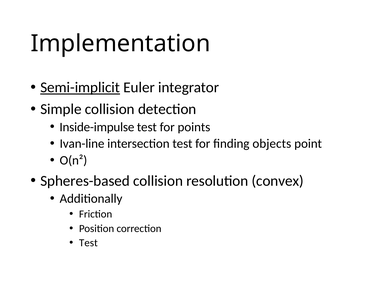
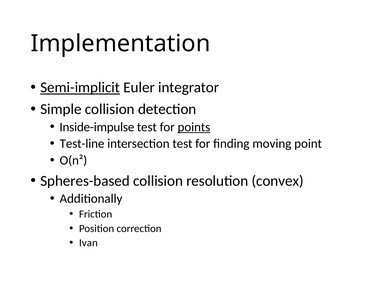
points underline: none -> present (194, 127)
Ivan-line: Ivan-line -> Test-line (82, 144)
objects: objects -> moving (272, 144)
Test: Test -> Ivan (88, 243)
